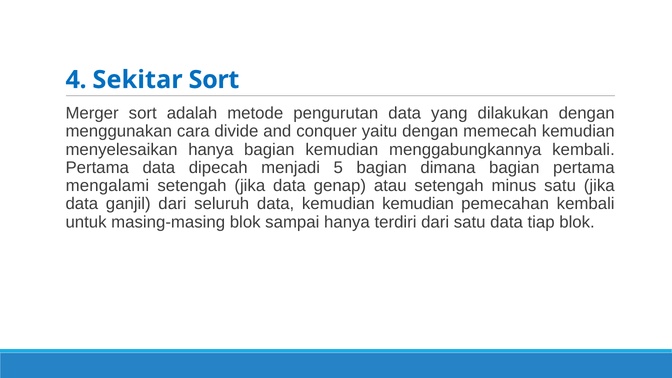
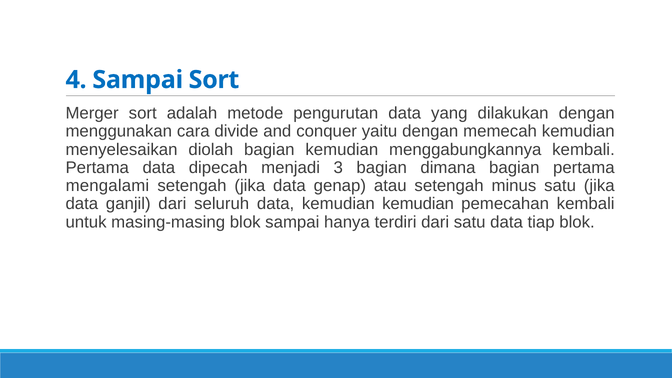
4 Sekitar: Sekitar -> Sampai (138, 80)
menyelesaikan hanya: hanya -> diolah (211, 150)
5: 5 -> 3 (338, 168)
